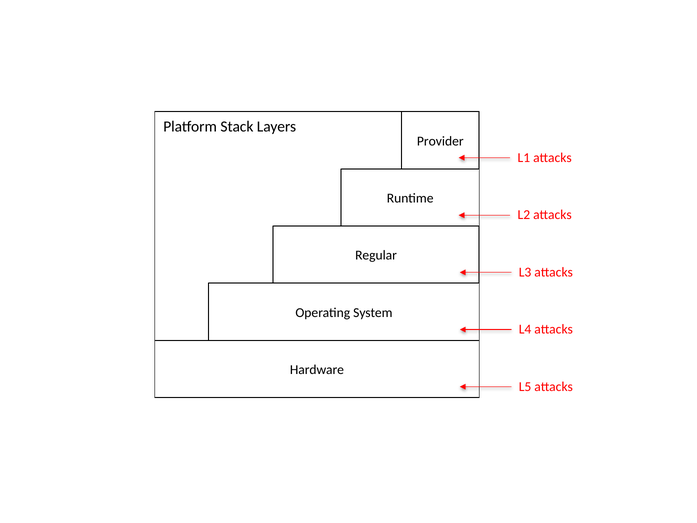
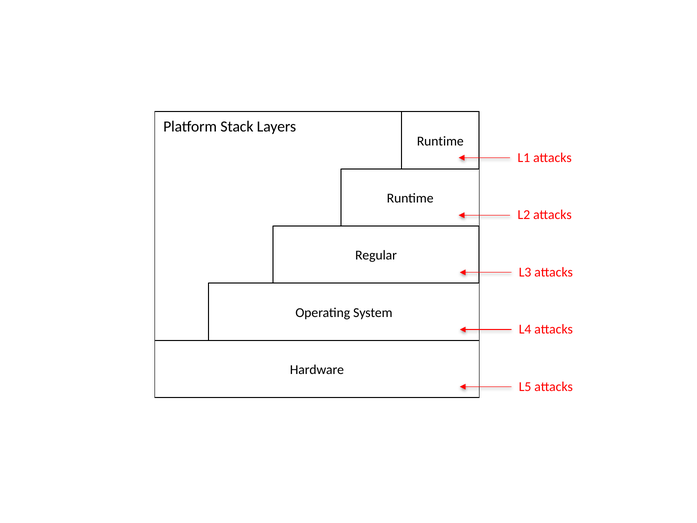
Provider: Provider -> Runtime (440, 141)
